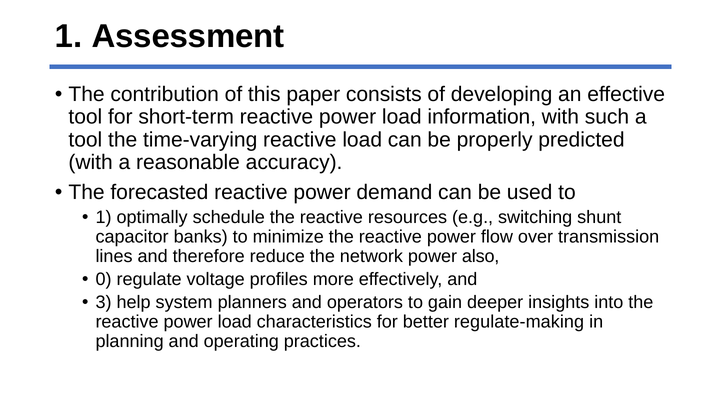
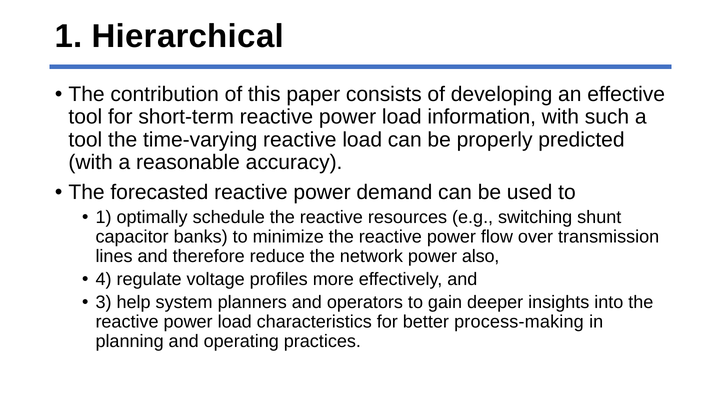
Assessment: Assessment -> Hierarchical (188, 36)
0: 0 -> 4 (104, 280)
regulate-making: regulate-making -> process-making (519, 322)
